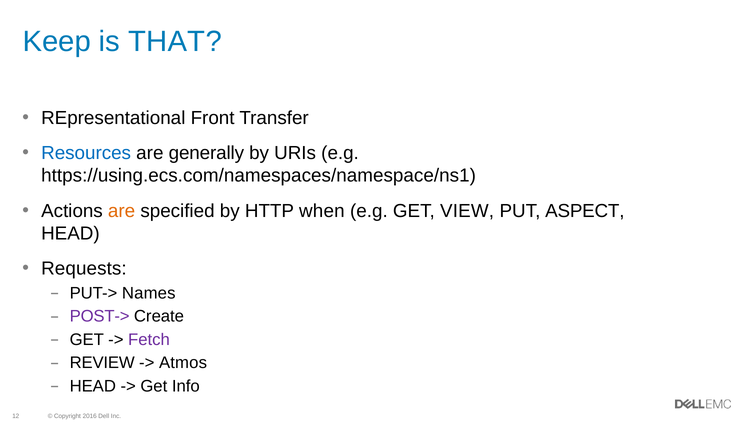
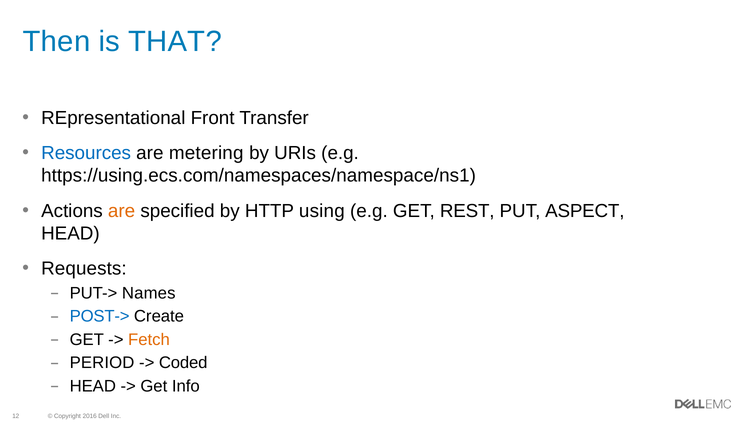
Keep: Keep -> Then (57, 42)
generally: generally -> metering (206, 153)
when: when -> using (322, 211)
VIEW: VIEW -> REST (467, 211)
POST-> colour: purple -> blue (100, 316)
Fetch colour: purple -> orange (149, 339)
REVIEW: REVIEW -> PERIOD (102, 362)
Atmos: Atmos -> Coded (183, 362)
